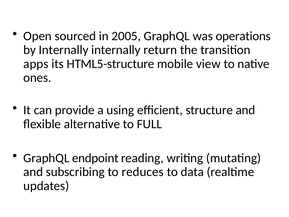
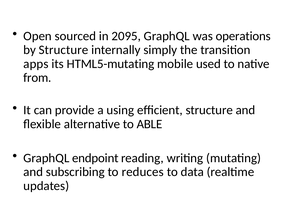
2005: 2005 -> 2095 (126, 36)
by Internally: Internally -> Structure (64, 50)
return: return -> simply (160, 50)
HTML5-structure: HTML5-structure -> HTML5-mutating (110, 64)
view: view -> used (208, 64)
ones: ones -> from (37, 78)
FULL: FULL -> ABLE (149, 124)
